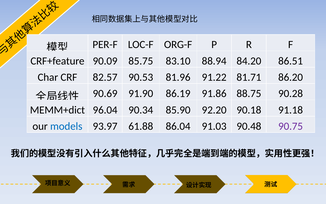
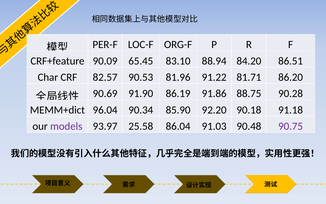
85.75: 85.75 -> 65.45 (141, 61)
models colour: blue -> purple (66, 126)
61.88: 61.88 -> 25.58 (141, 126)
